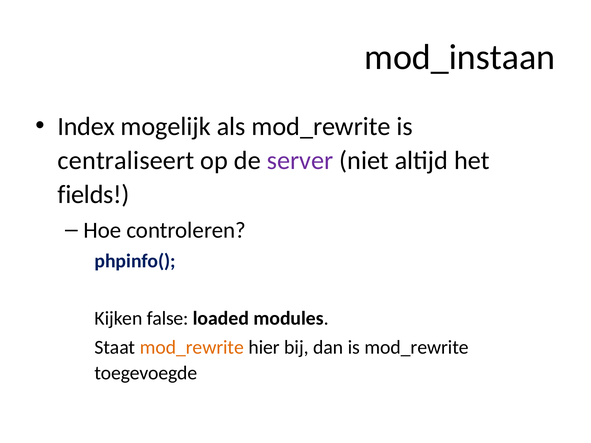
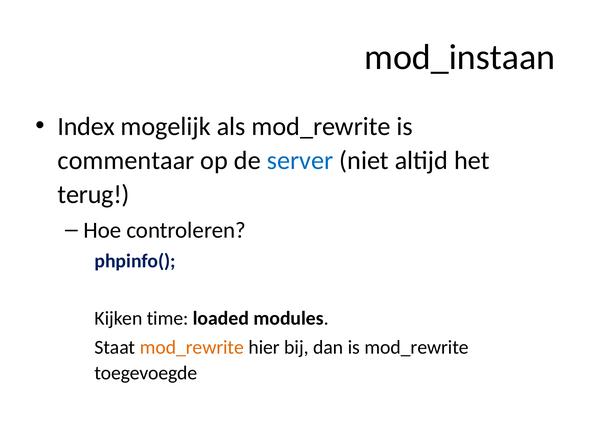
centraliseert: centraliseert -> commentaar (126, 161)
server colour: purple -> blue (300, 161)
fields: fields -> terug (94, 195)
false: false -> time (168, 318)
